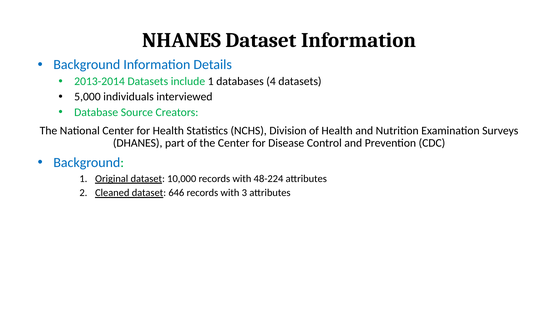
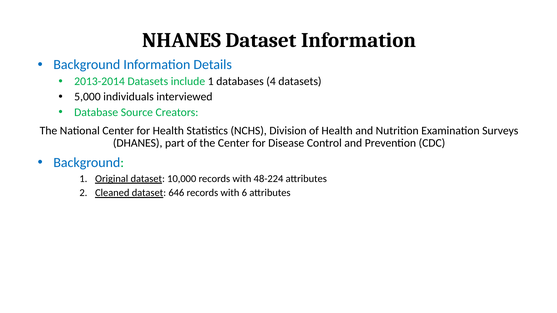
3: 3 -> 6 (244, 193)
